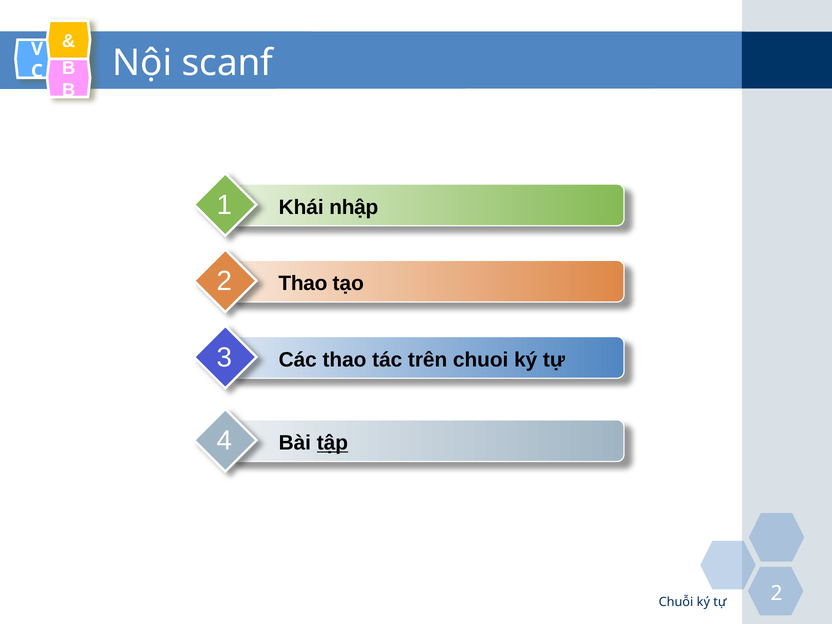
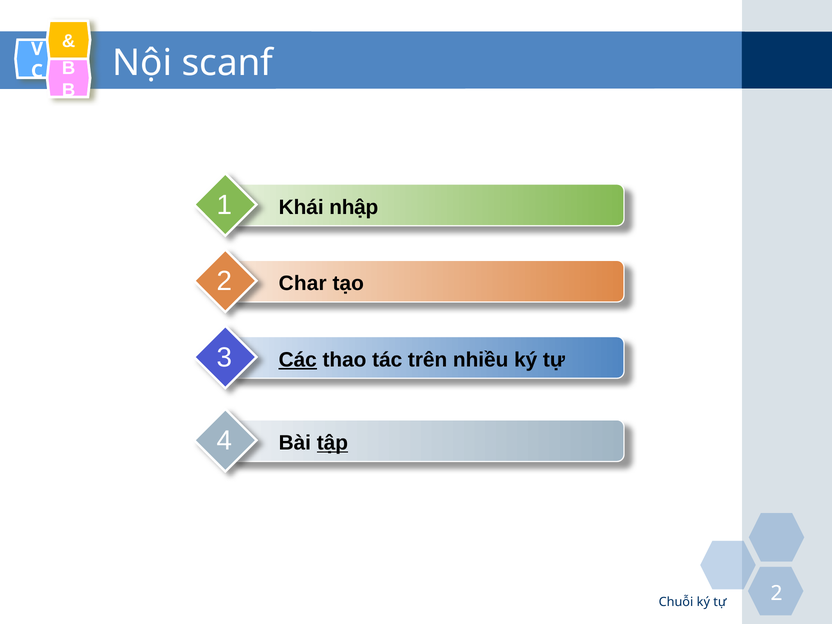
Thao: Thao -> Char (303, 284)
Các underline: none -> present (298, 360)
chuoi: chuoi -> nhiều (481, 360)
